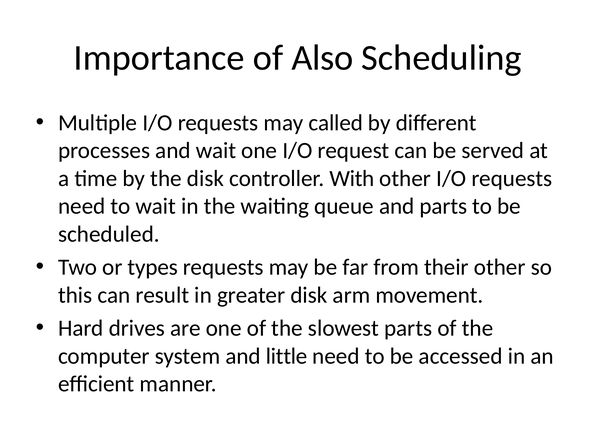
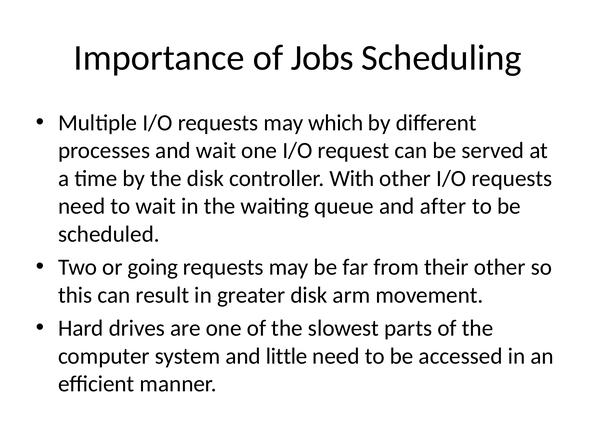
Also: Also -> Jobs (322, 58)
called: called -> which (336, 123)
and parts: parts -> after (443, 206)
types: types -> going (153, 267)
